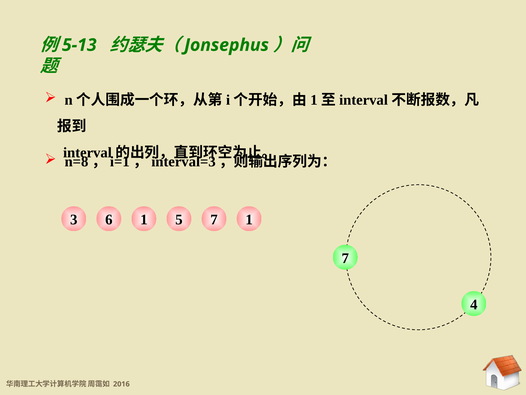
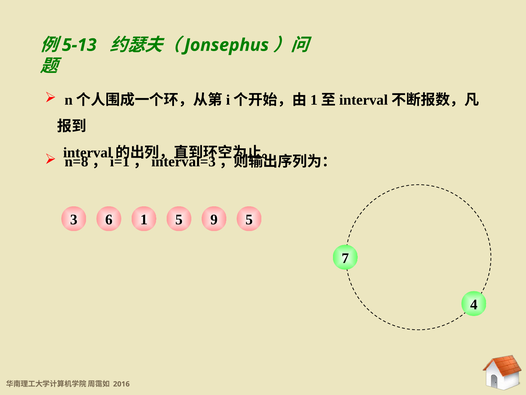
1 7: 7 -> 9 (214, 219)
6 1: 1 -> 5 (249, 219)
